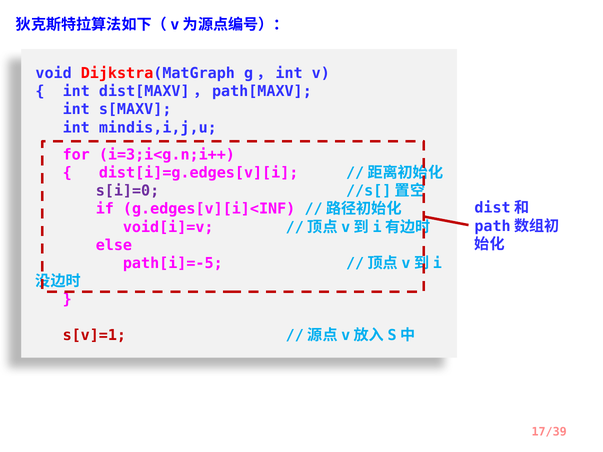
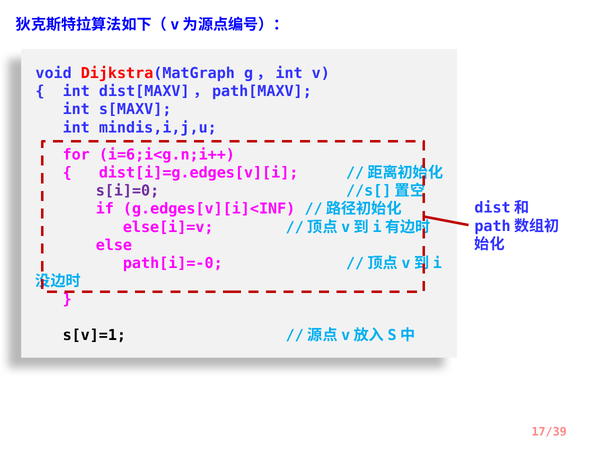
i=3;i<g.n;i++: i=3;i<g.n;i++ -> i=6;i<g.n;i++ (167, 155)
void[i]=v: void[i]=v -> else[i]=v (168, 227)
path[i]=-5: path[i]=-5 -> path[i]=-0 (173, 263)
s[v]=1 colour: red -> black (94, 336)
